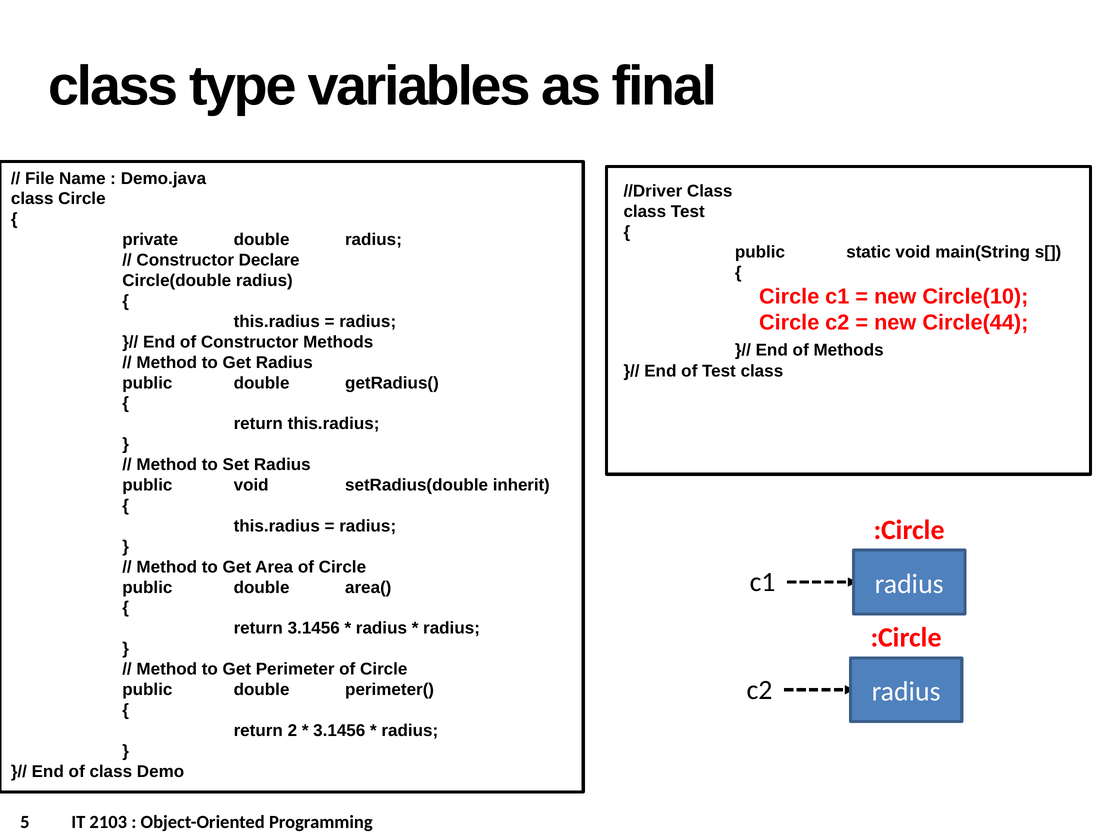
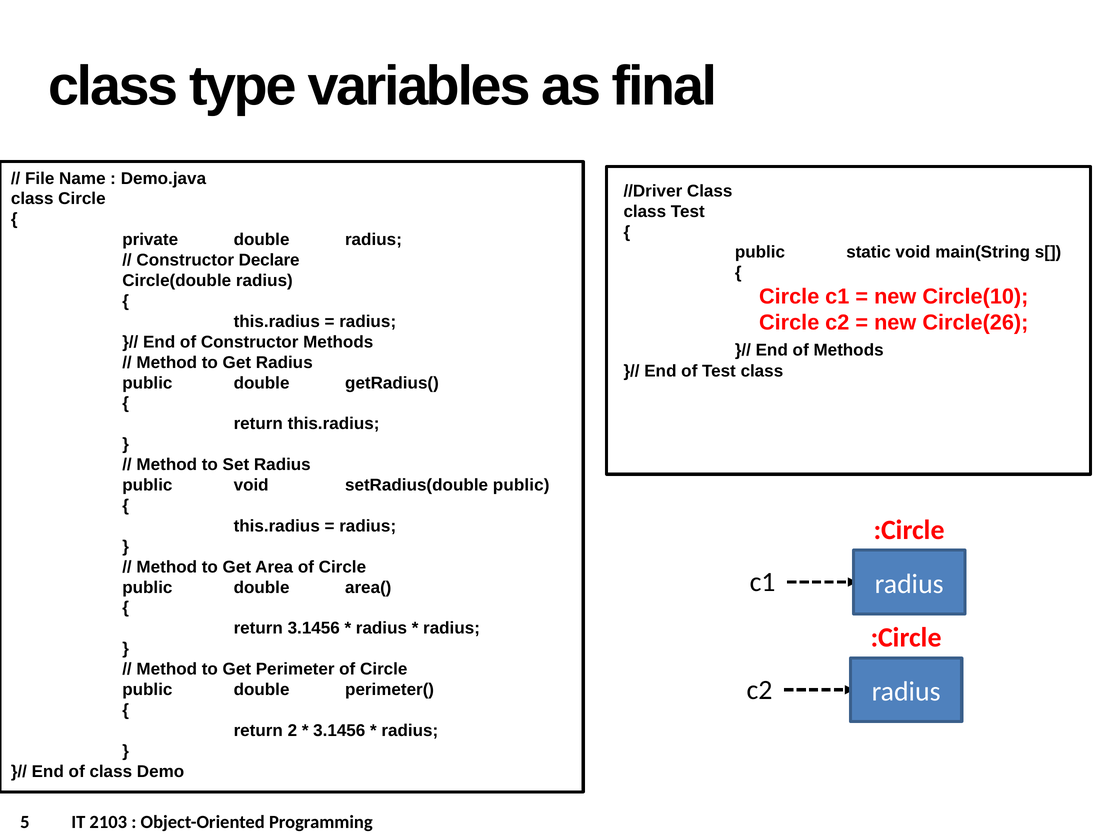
Circle(44: Circle(44 -> Circle(26 (975, 322)
setRadius(double inherit: inherit -> public (521, 485)
